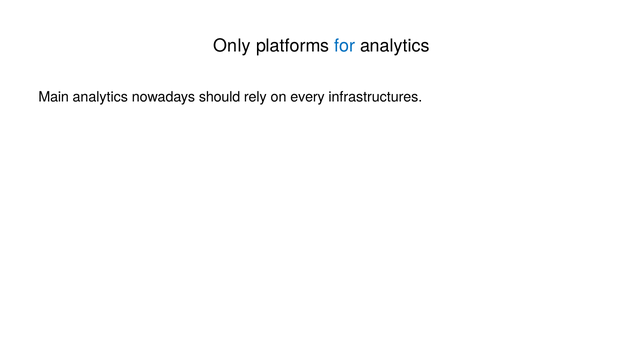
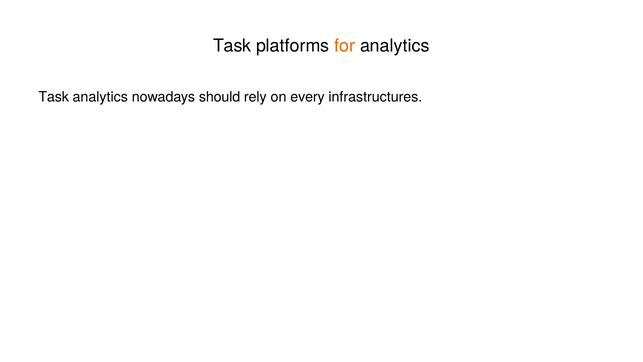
Only: Only -> Task (232, 46)
for colour: blue -> orange (345, 46)
Main: Main -> Task (54, 97)
